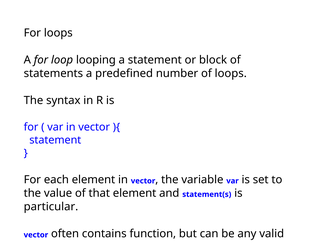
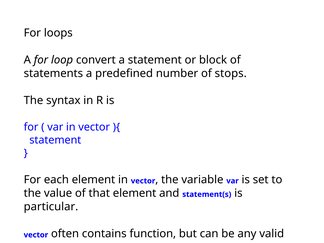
looping: looping -> convert (96, 60)
of loops: loops -> stops (231, 73)
